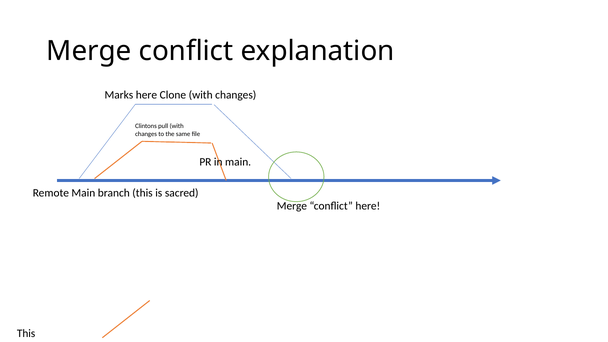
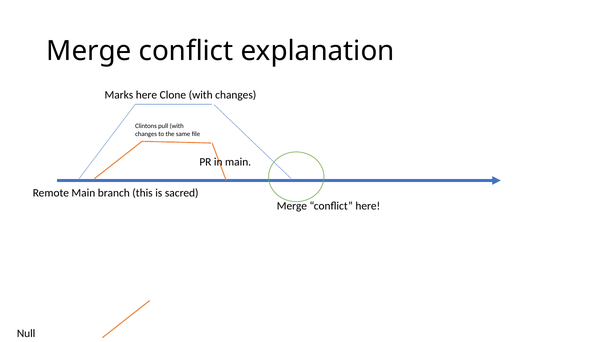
This: This -> Null (26, 334)
